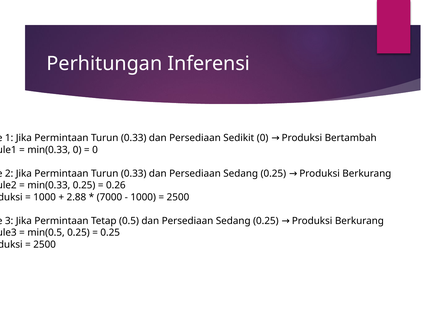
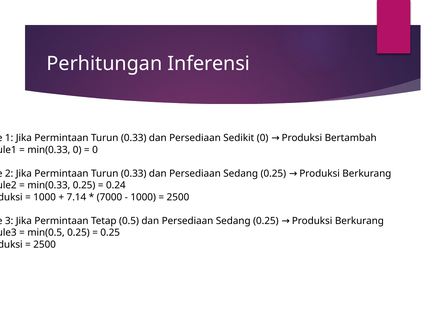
0.26: 0.26 -> 0.24 (116, 186)
2.88: 2.88 -> 7.14 (76, 198)
